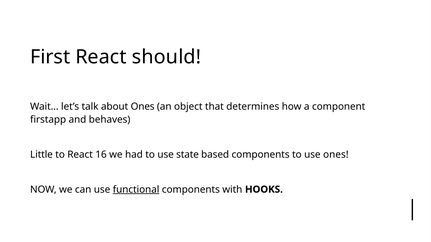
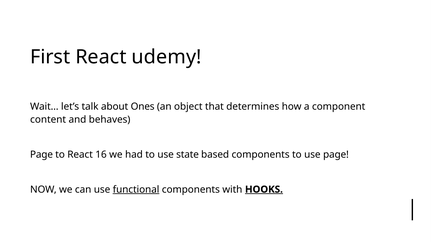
should: should -> udemy (167, 57)
firstapp: firstapp -> content (48, 120)
Little: Little -> Page (42, 155)
use ones: ones -> page (336, 155)
HOOKS underline: none -> present (264, 190)
